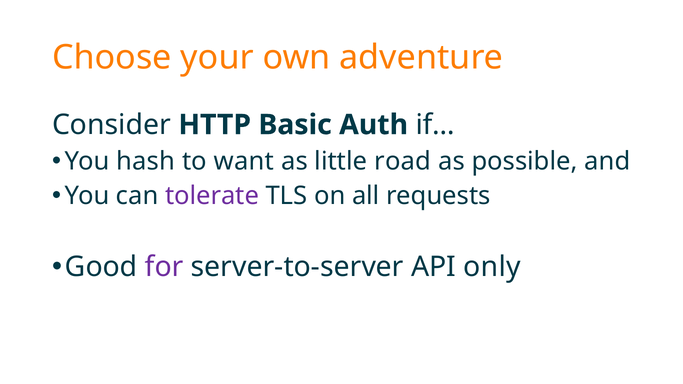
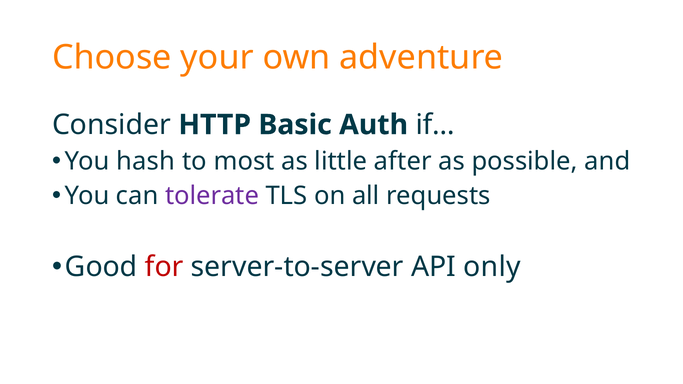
want: want -> most (244, 161)
road: road -> after (403, 161)
for colour: purple -> red (164, 267)
